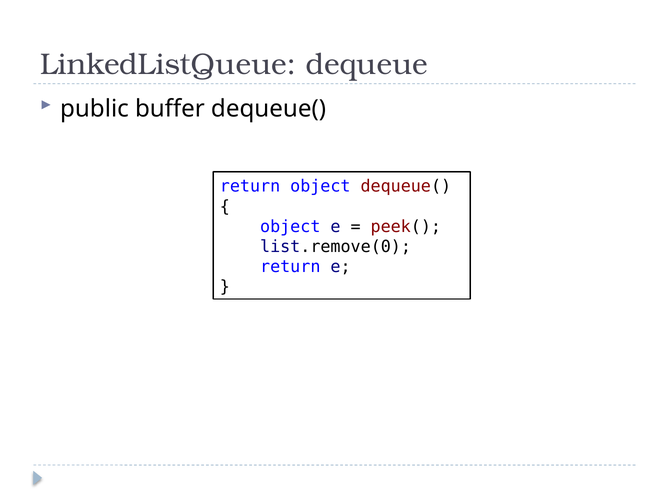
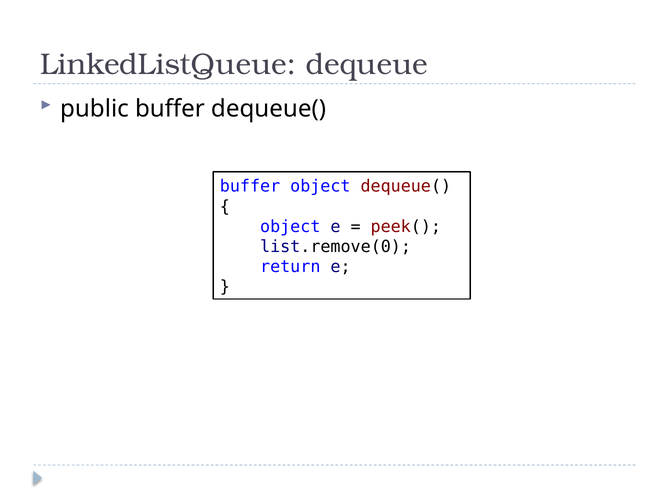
return: return -> buffer (250, 186)
